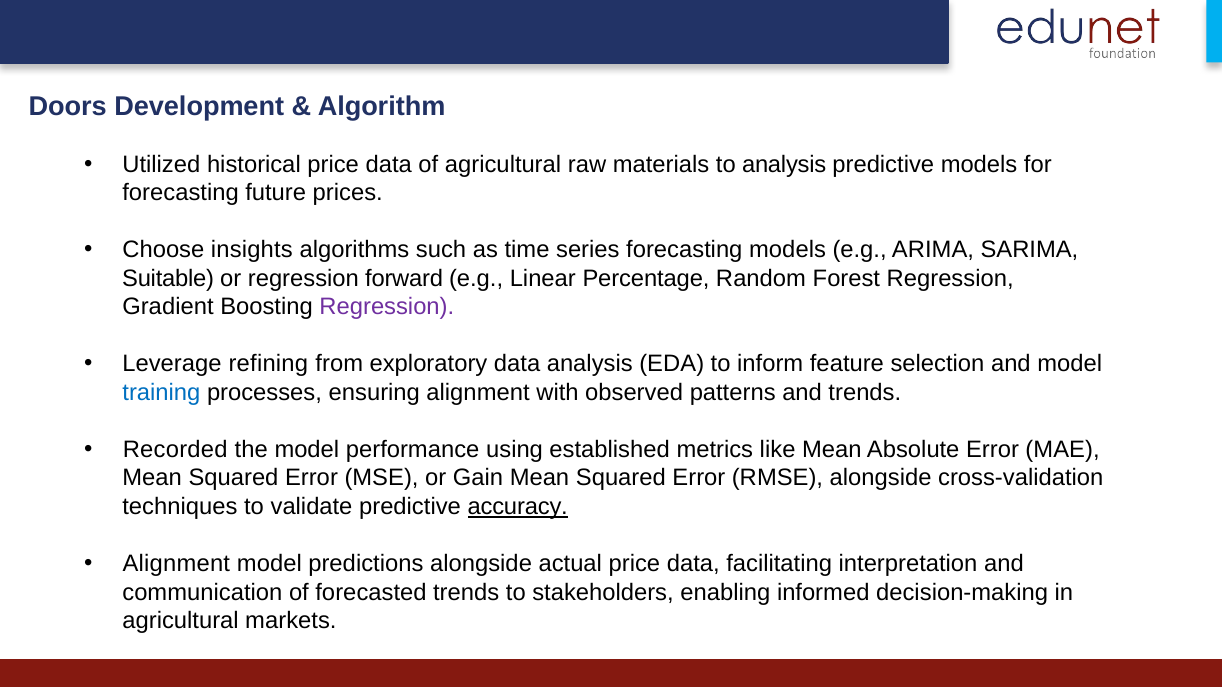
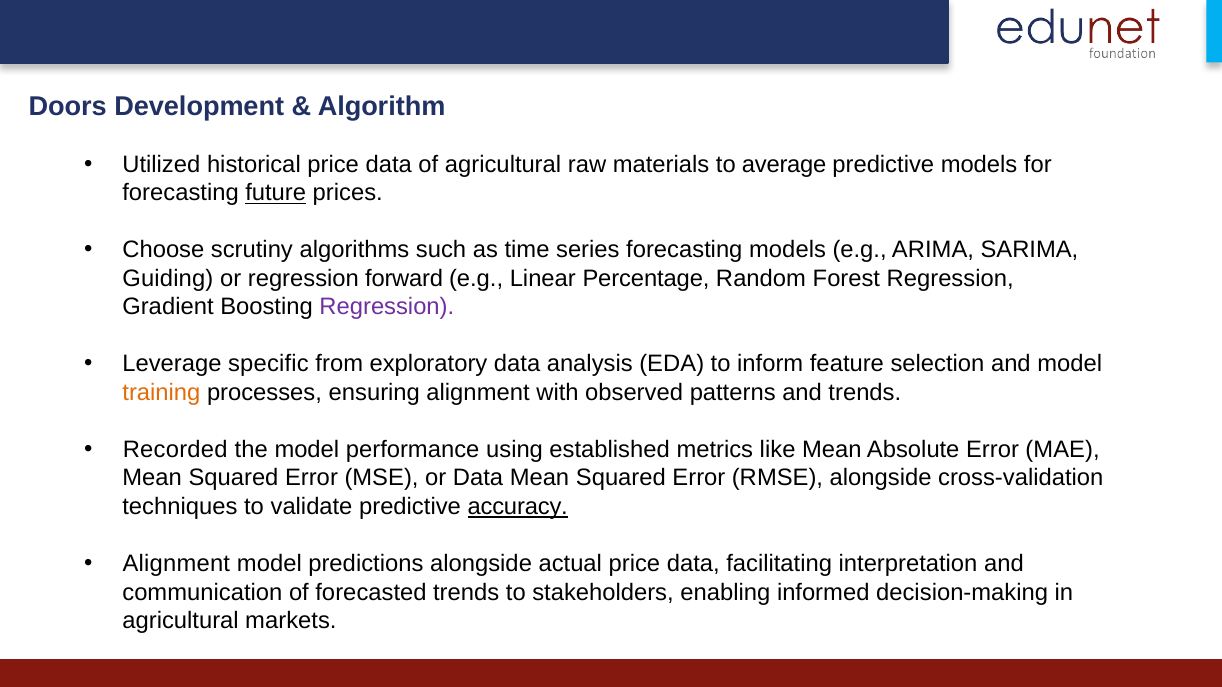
to analysis: analysis -> average (784, 165)
future underline: none -> present (276, 193)
insights: insights -> scrutiny (252, 250)
Suitable: Suitable -> Guiding (168, 279)
refining: refining -> specific (268, 364)
training colour: blue -> orange (161, 393)
or Gain: Gain -> Data (478, 478)
